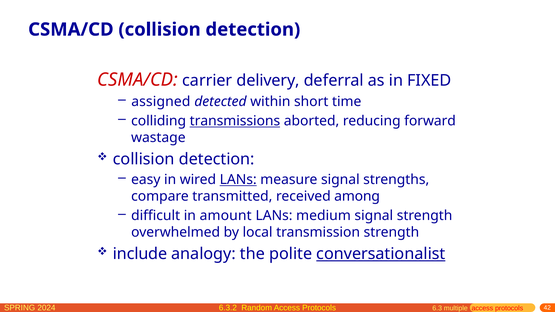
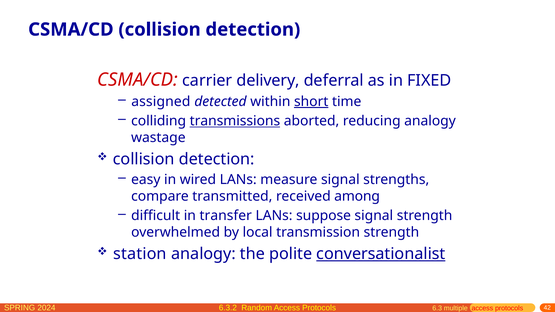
short underline: none -> present (311, 102)
reducing forward: forward -> analogy (430, 121)
LANs underline: present -> none (238, 180)
amount: amount -> transfer (226, 216)
medium: medium -> suppose (324, 216)
include: include -> station (140, 254)
